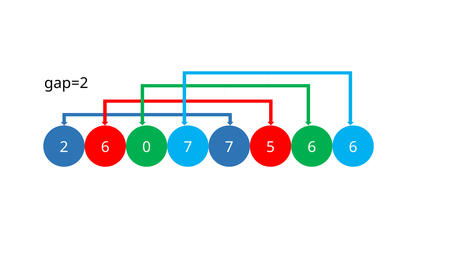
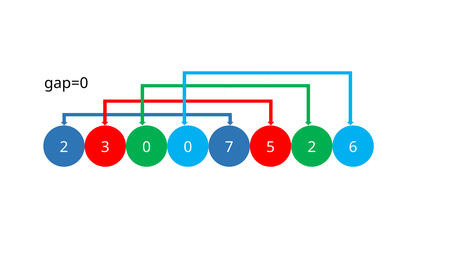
gap=2: gap=2 -> gap=0 (66, 83)
2 6: 6 -> 3 (105, 147)
0 7: 7 -> 0 (188, 147)
5 6: 6 -> 2 (312, 147)
